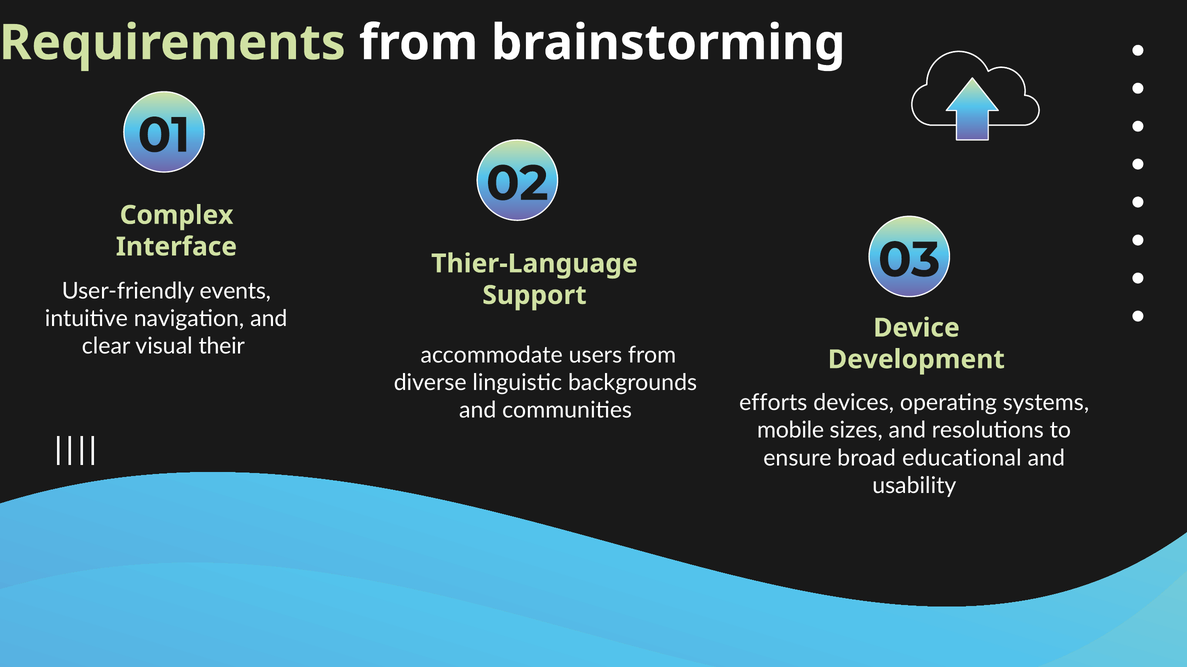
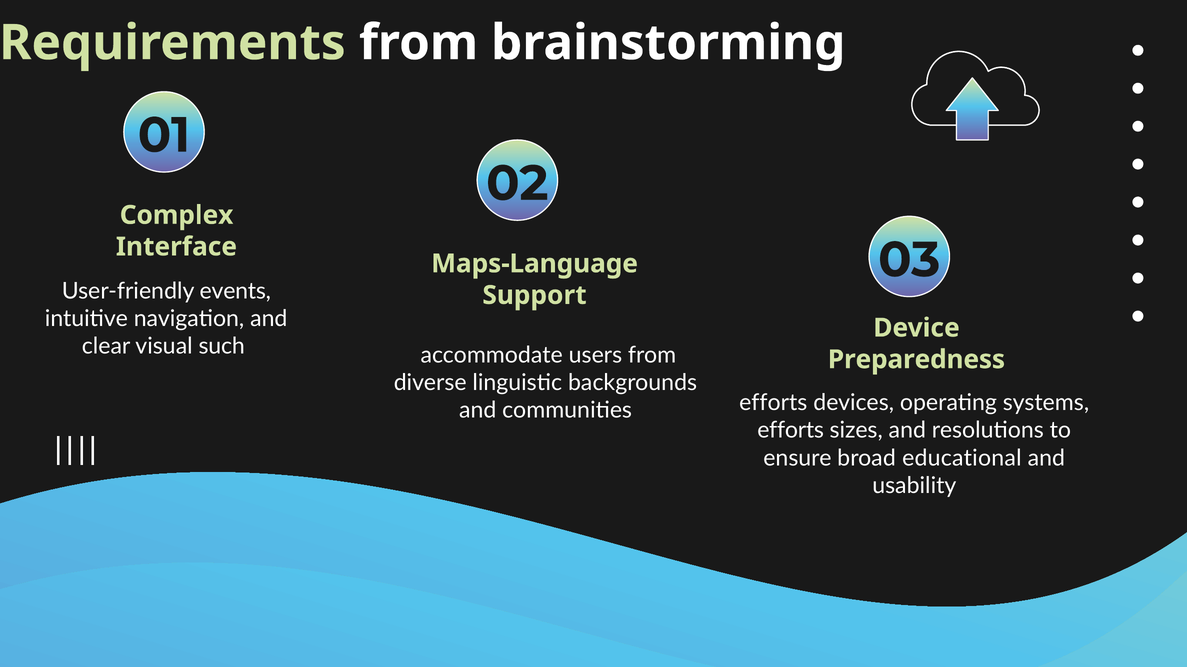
Thier-Language: Thier-Language -> Maps-Language (535, 264)
their: their -> such (222, 347)
Development: Development -> Preparedness (916, 360)
mobile: mobile -> efforts (791, 431)
